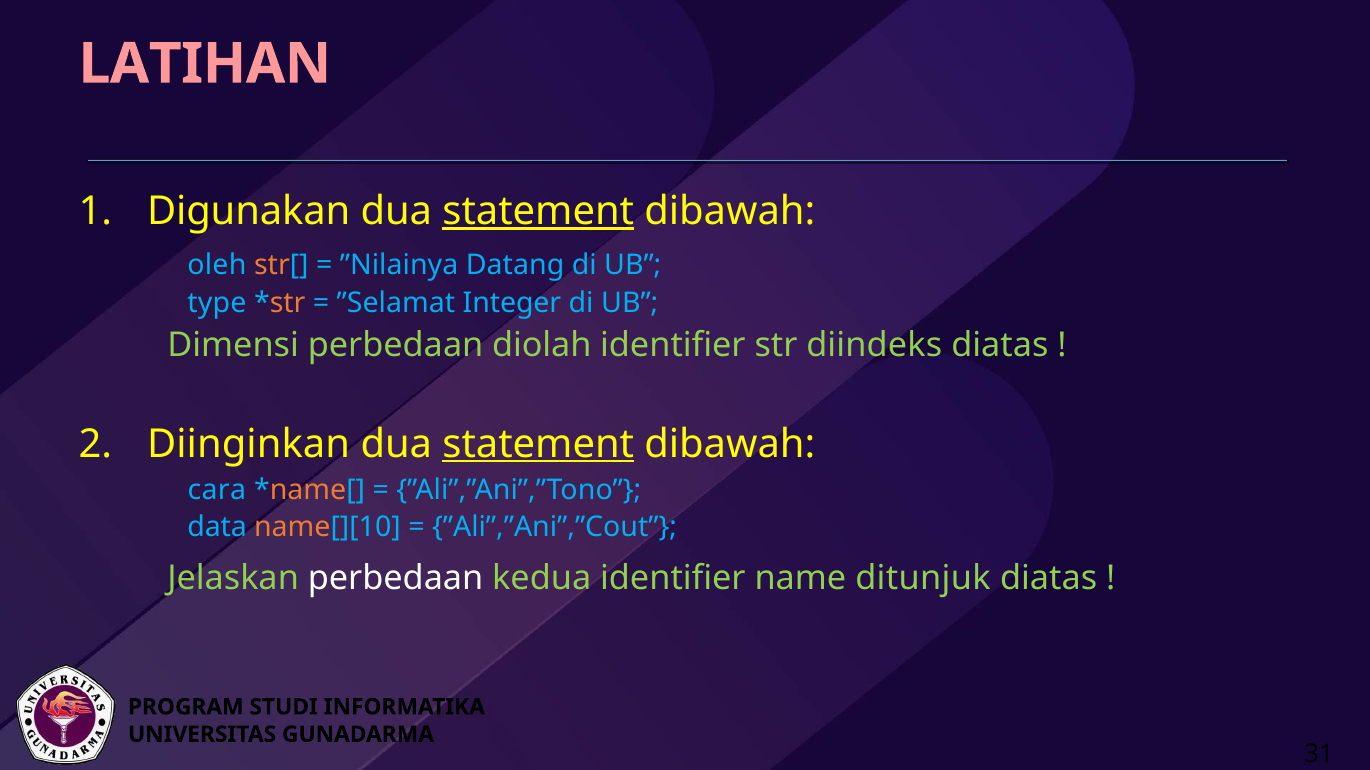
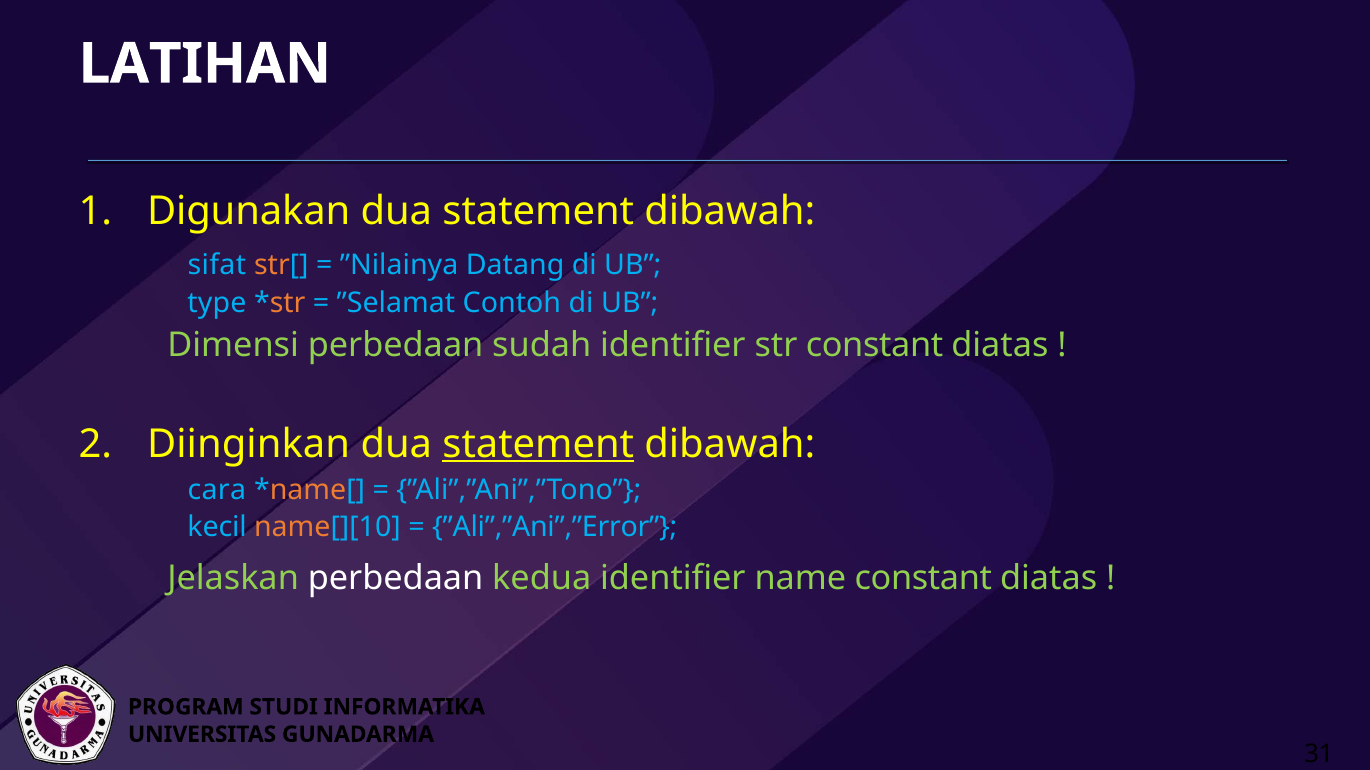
LATIHAN colour: pink -> white (205, 64)
statement underline: present -> none (538, 211)
oleh: oleh -> sifat (217, 266)
Integer: Integer -> Contoh (512, 304)
diolah: diolah -> sudah (542, 346)
str diindeks: diindeks -> constant (875, 346)
data: data -> kecil (217, 528)
”Ali”,”Ani”,”Cout: ”Ali”,”Ani”,”Cout -> ”Ali”,”Ani”,”Error (555, 528)
name ditunjuk: ditunjuk -> constant (923, 579)
